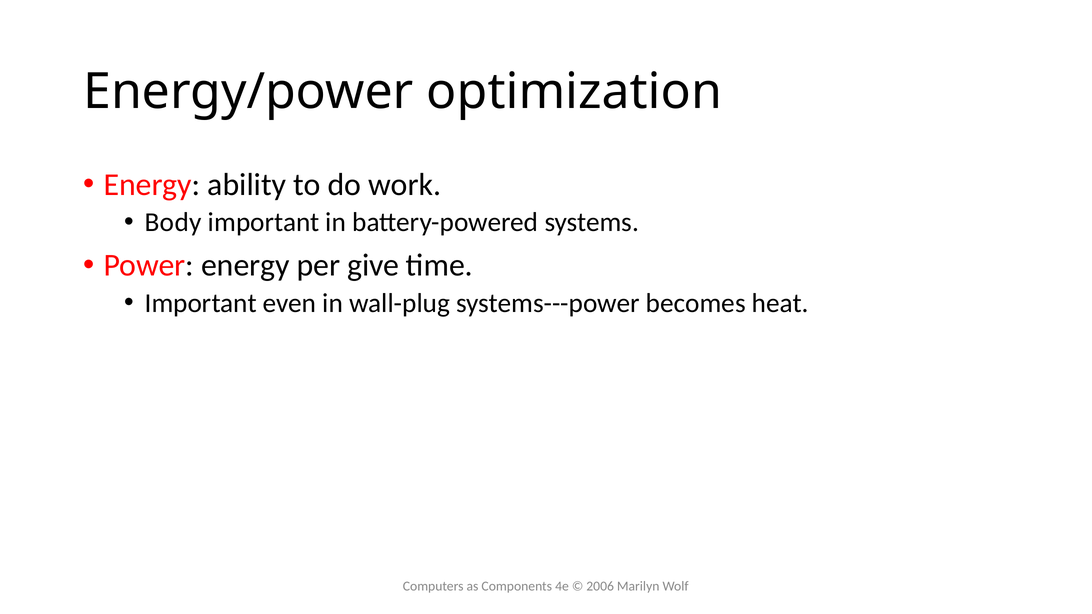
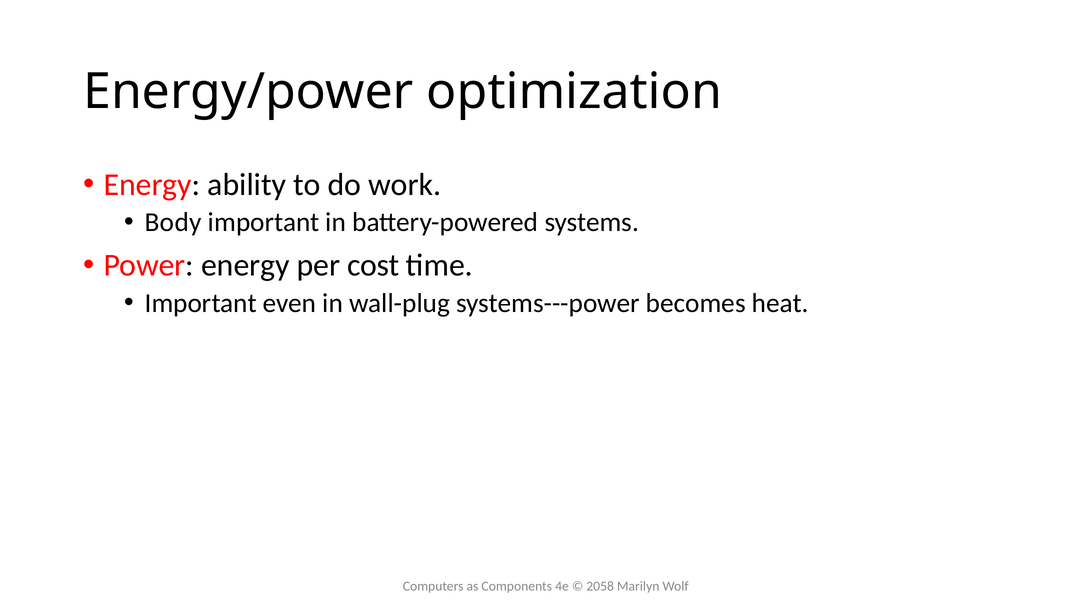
give: give -> cost (373, 266)
2006: 2006 -> 2058 (600, 586)
